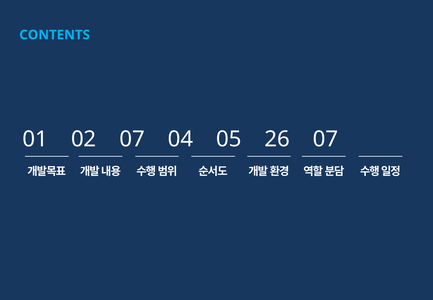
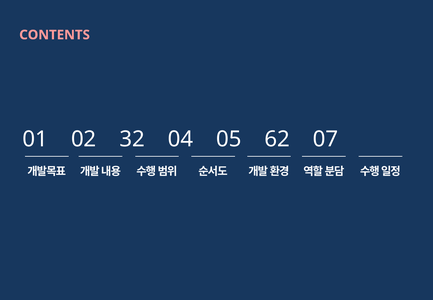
CONTENTS colour: light blue -> pink (55, 35)
02 07: 07 -> 32 (132, 139)
26: 26 -> 62 (277, 139)
